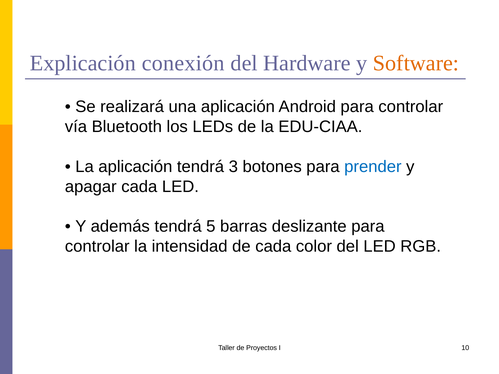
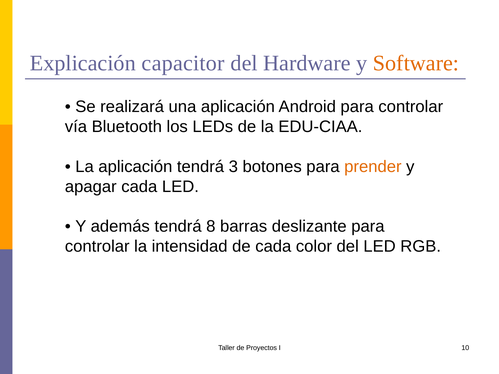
conexión: conexión -> capacitor (183, 63)
prender colour: blue -> orange (373, 167)
5: 5 -> 8 (211, 227)
